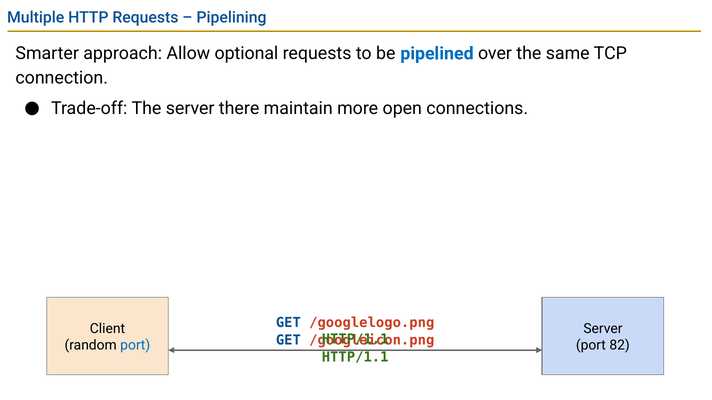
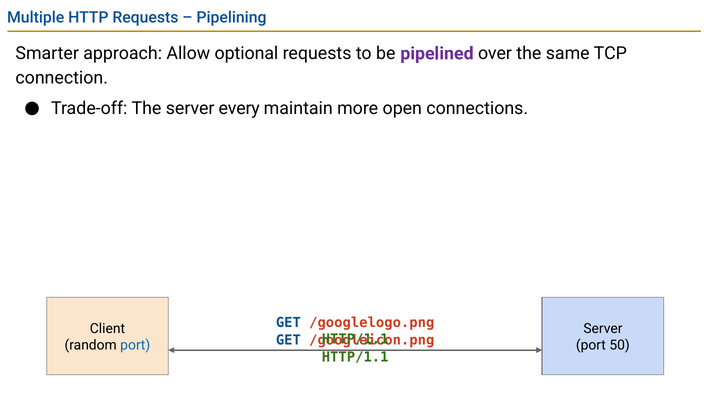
pipelined colour: blue -> purple (437, 54)
there: there -> every (239, 109)
82: 82 -> 50 (620, 346)
